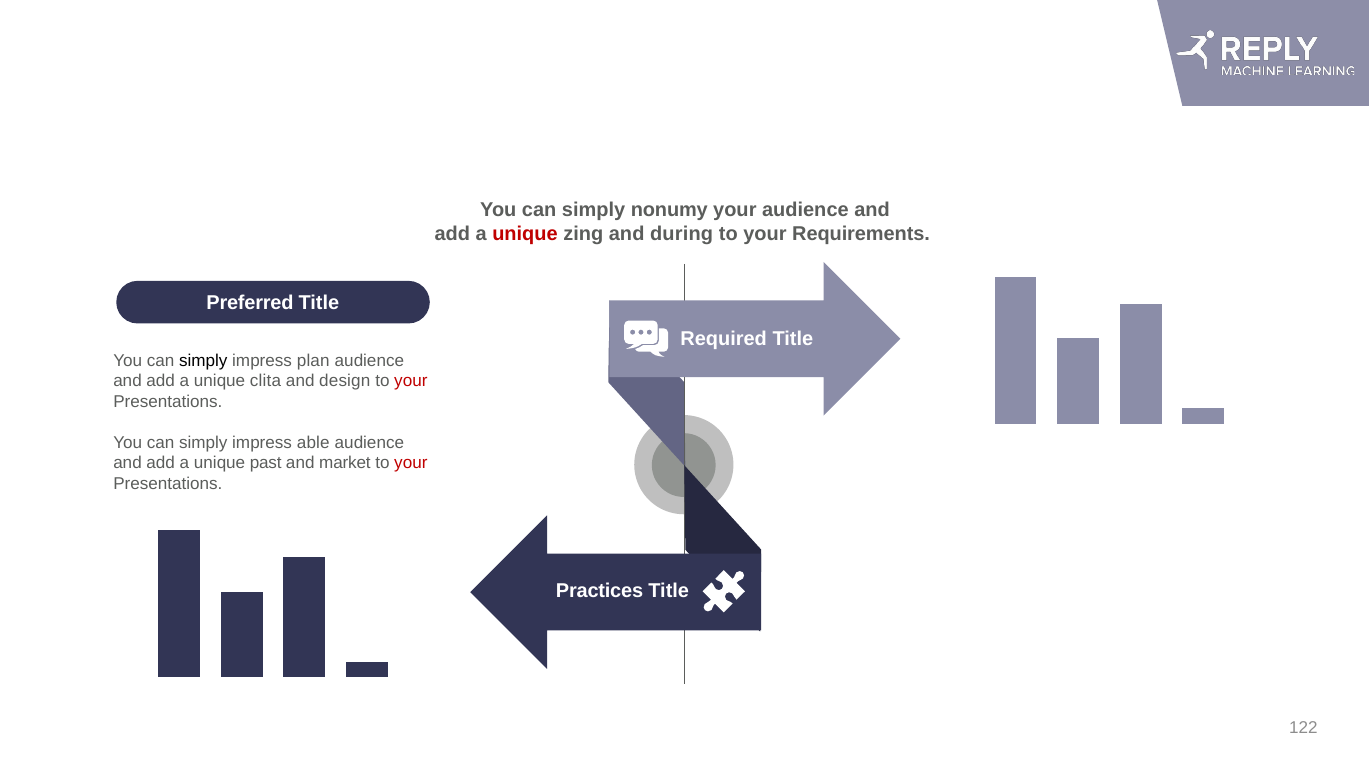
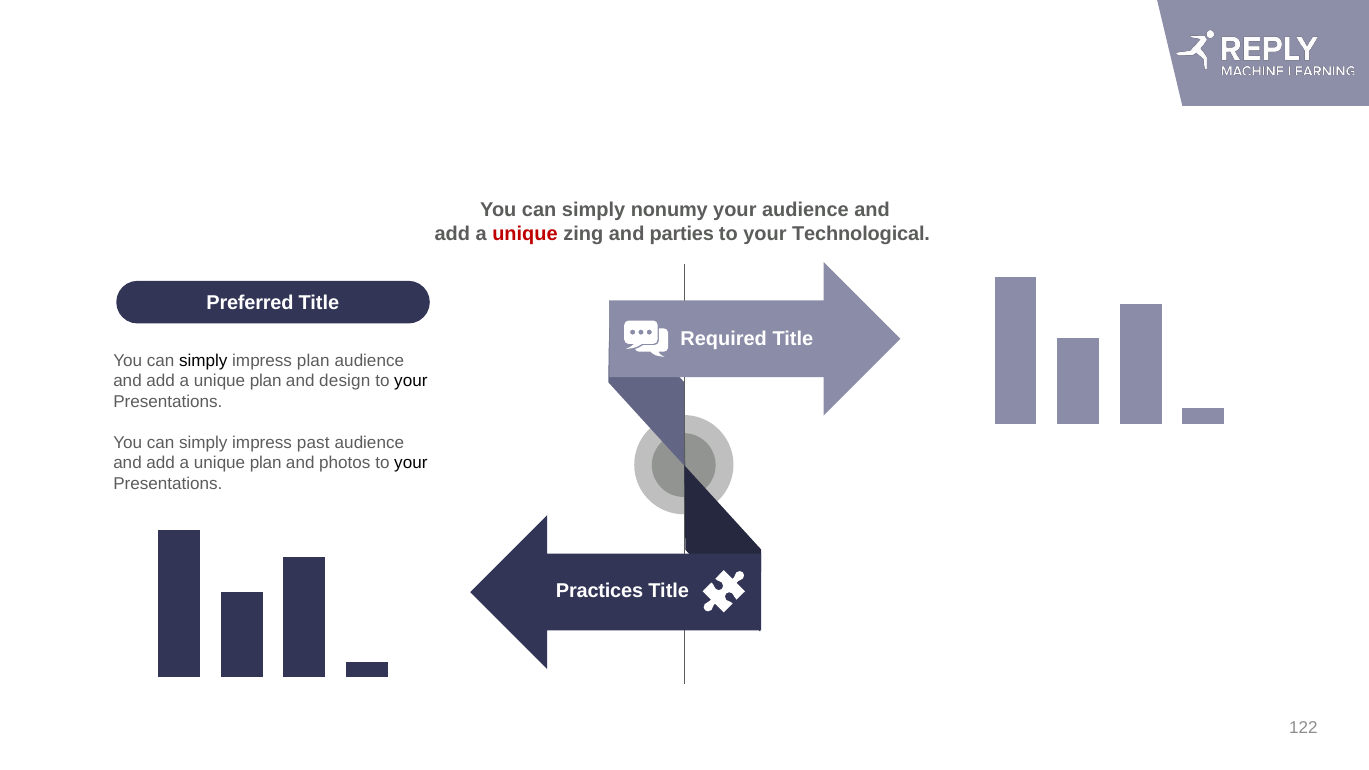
during: during -> parties (682, 233)
Requirements: Requirements -> Technological (861, 233)
clita: clita -> plan (266, 381)
your colour: red -> black (411, 381)
able: able -> past (313, 443)
past: past -> plan (266, 463)
market: market -> photos (345, 463)
your colour: red -> black (411, 463)
